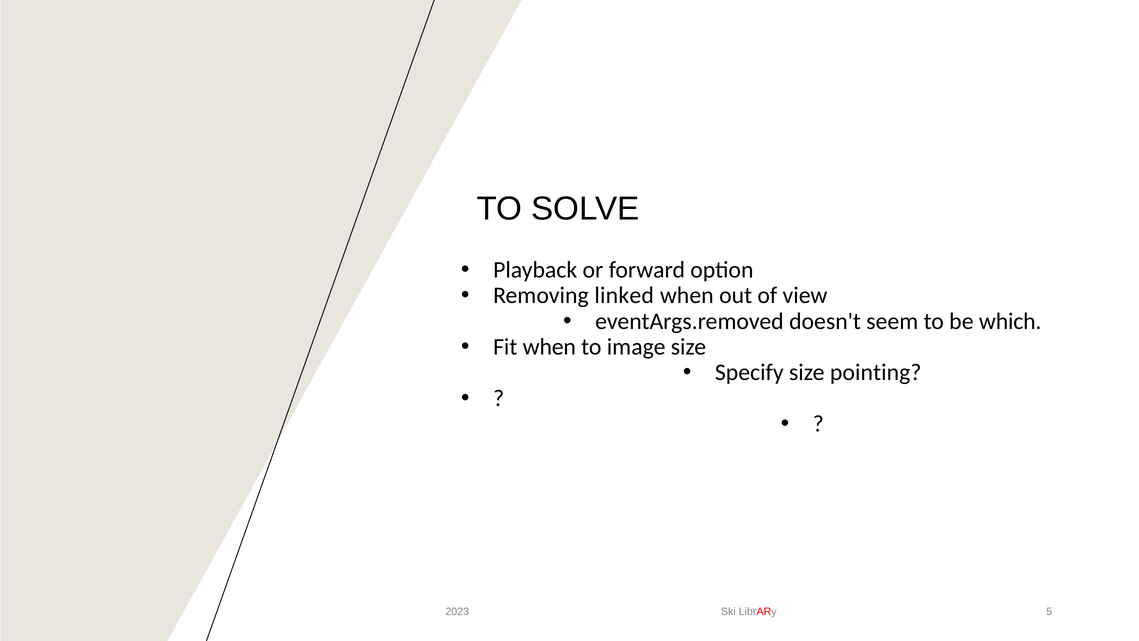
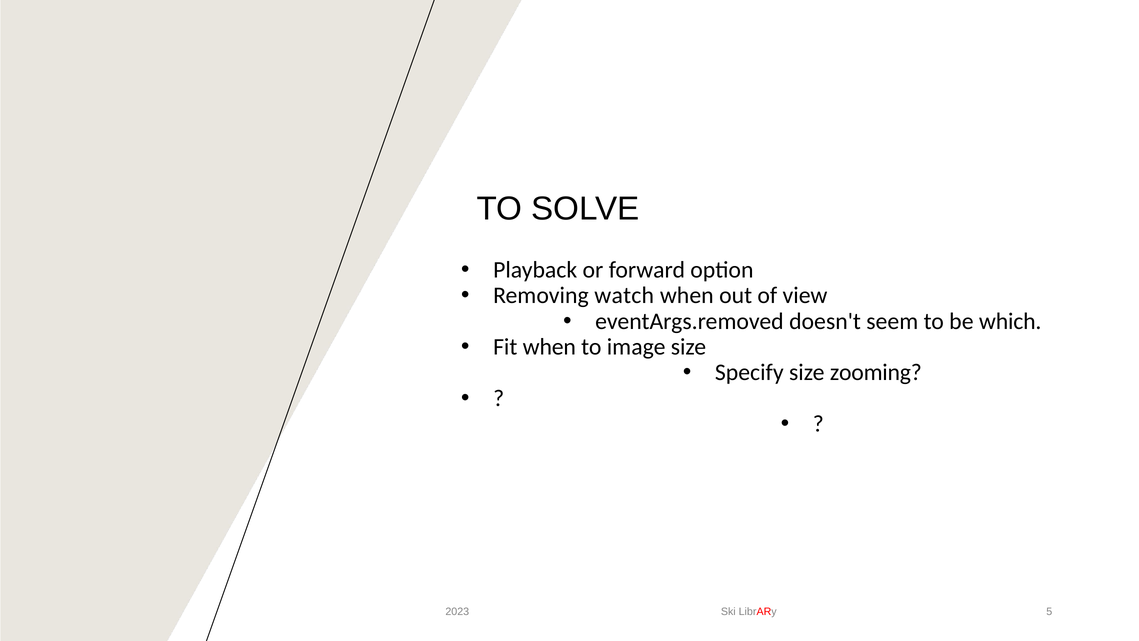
linked: linked -> watch (624, 295)
pointing: pointing -> zooming (876, 372)
